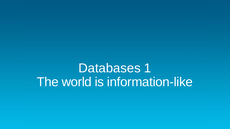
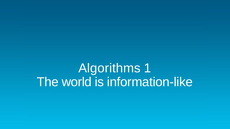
Databases: Databases -> Algorithms (109, 68)
